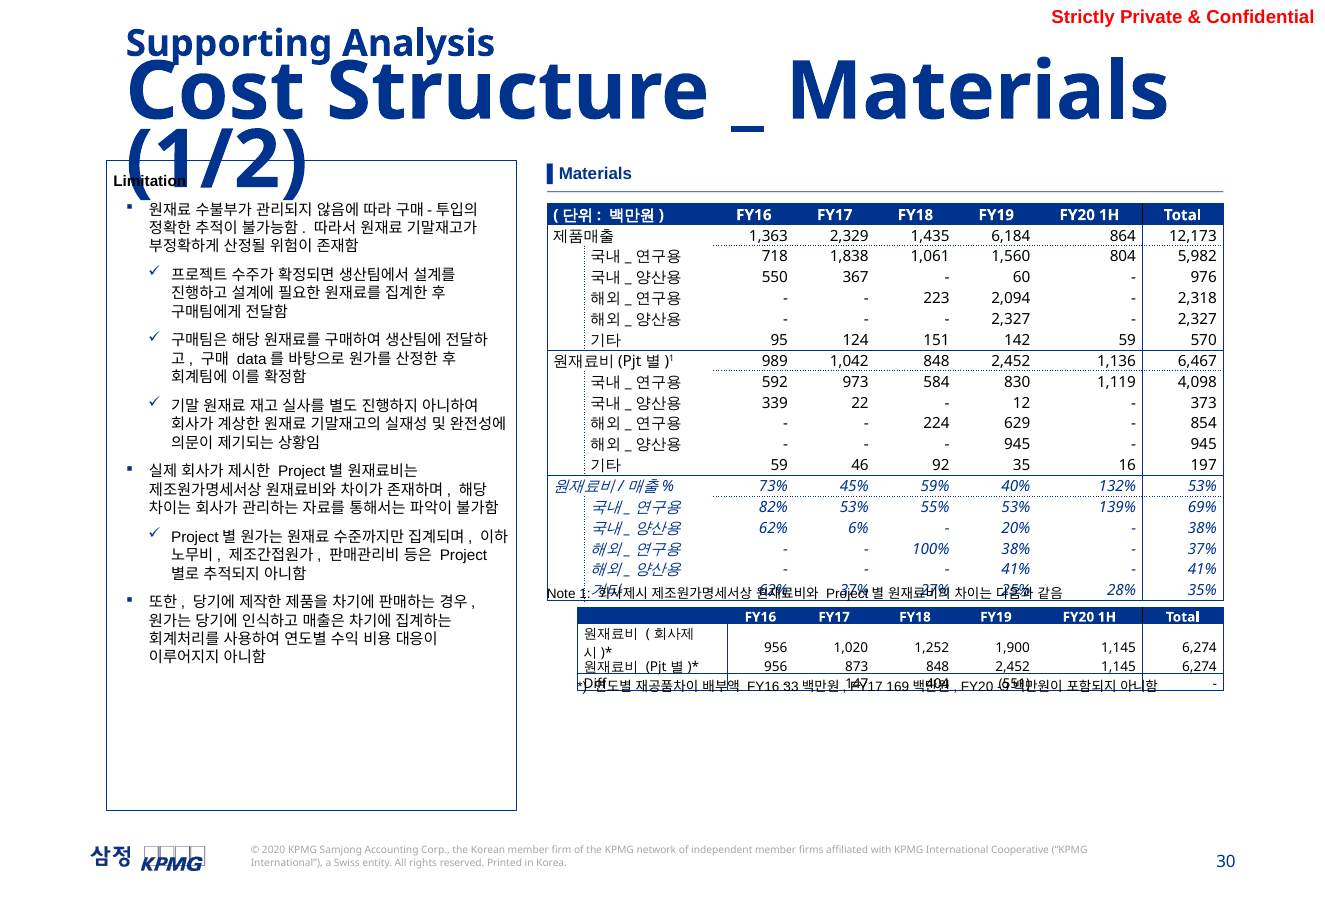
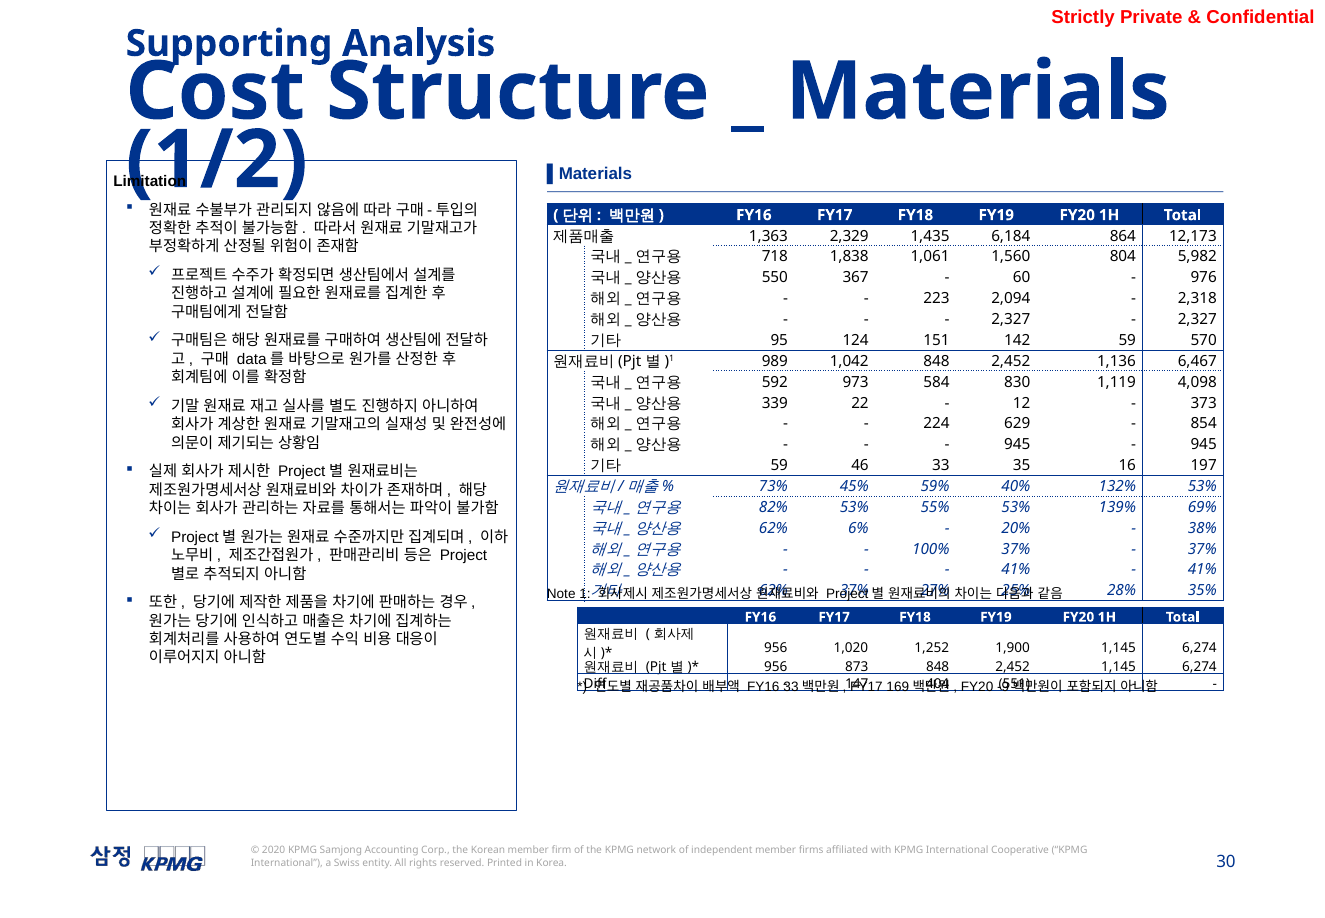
92: 92 -> 33 (941, 465)
100% 38%: 38% -> 37% (1016, 549)
